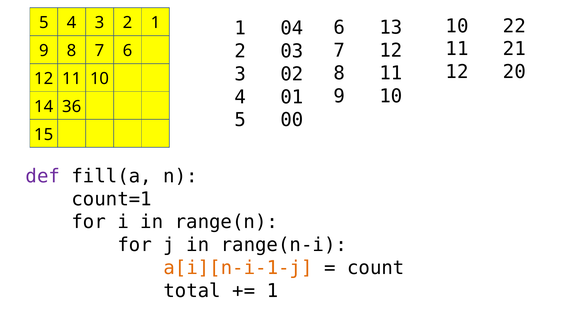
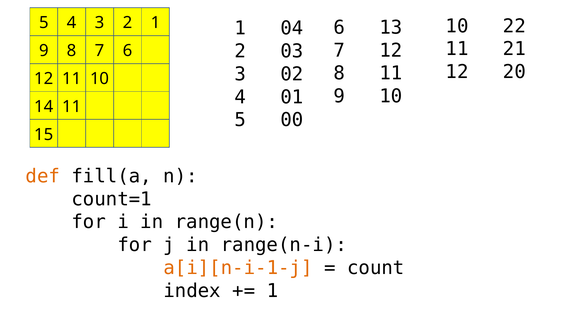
14 36: 36 -> 11 (72, 107)
def colour: purple -> orange (43, 176)
total: total -> index (192, 291)
